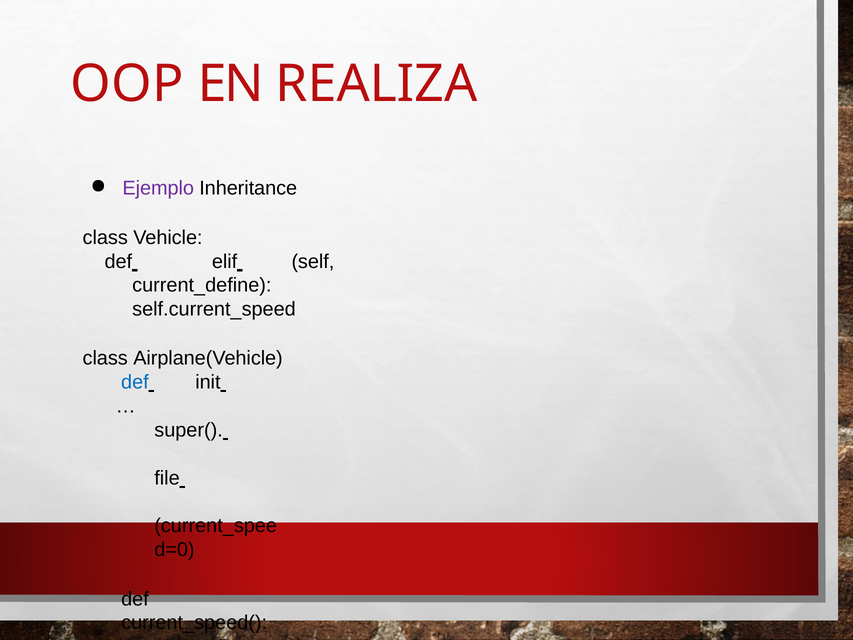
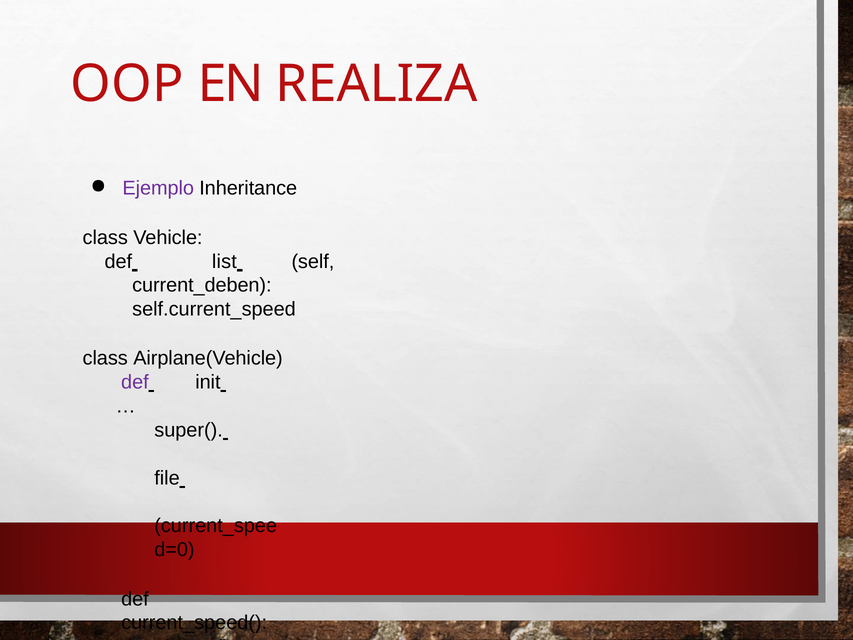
elif: elif -> list (224, 261)
current_define: current_define -> current_deben (202, 285)
def colour: blue -> purple (135, 382)
